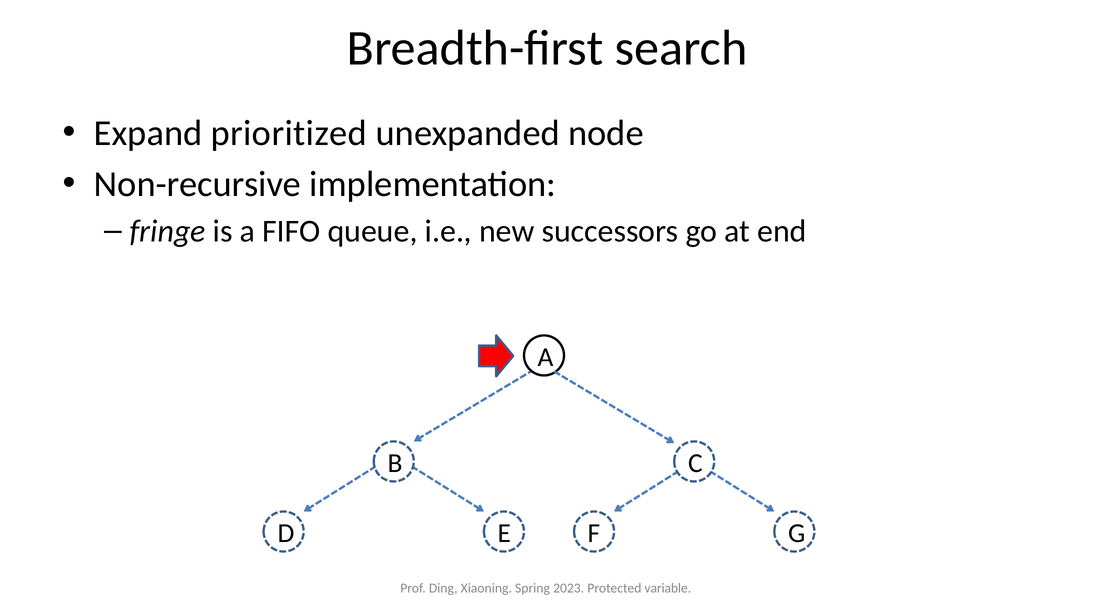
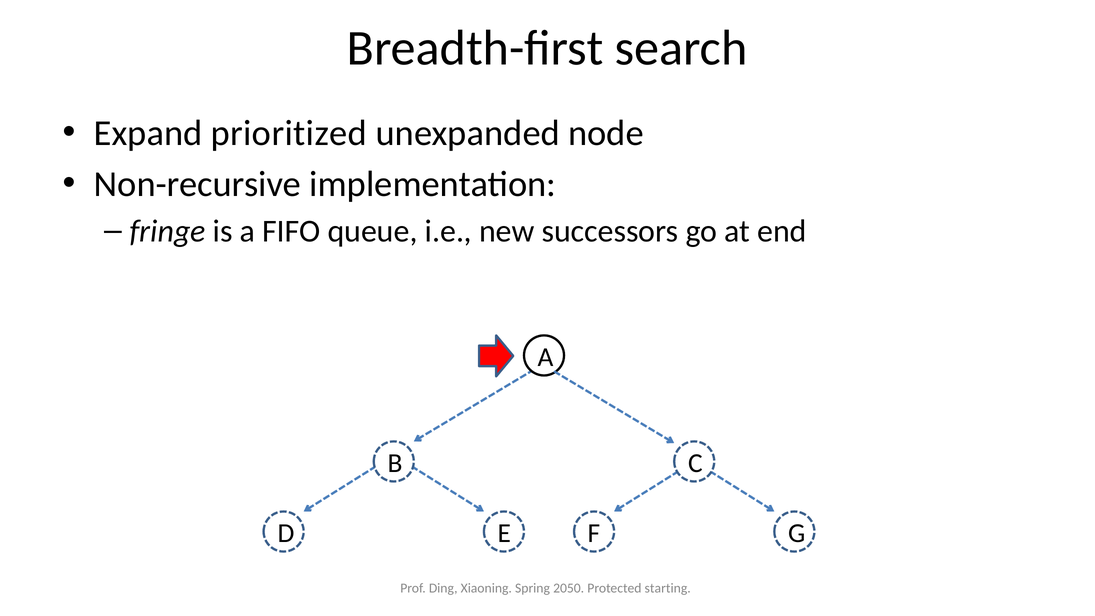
2023: 2023 -> 2050 (569, 588)
variable: variable -> starting (668, 588)
